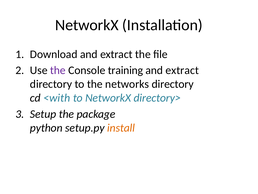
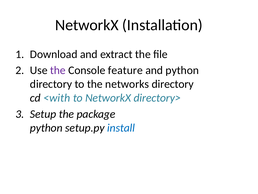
training: training -> feature (125, 70)
extract: extract -> python (182, 70)
install colour: orange -> blue (121, 128)
